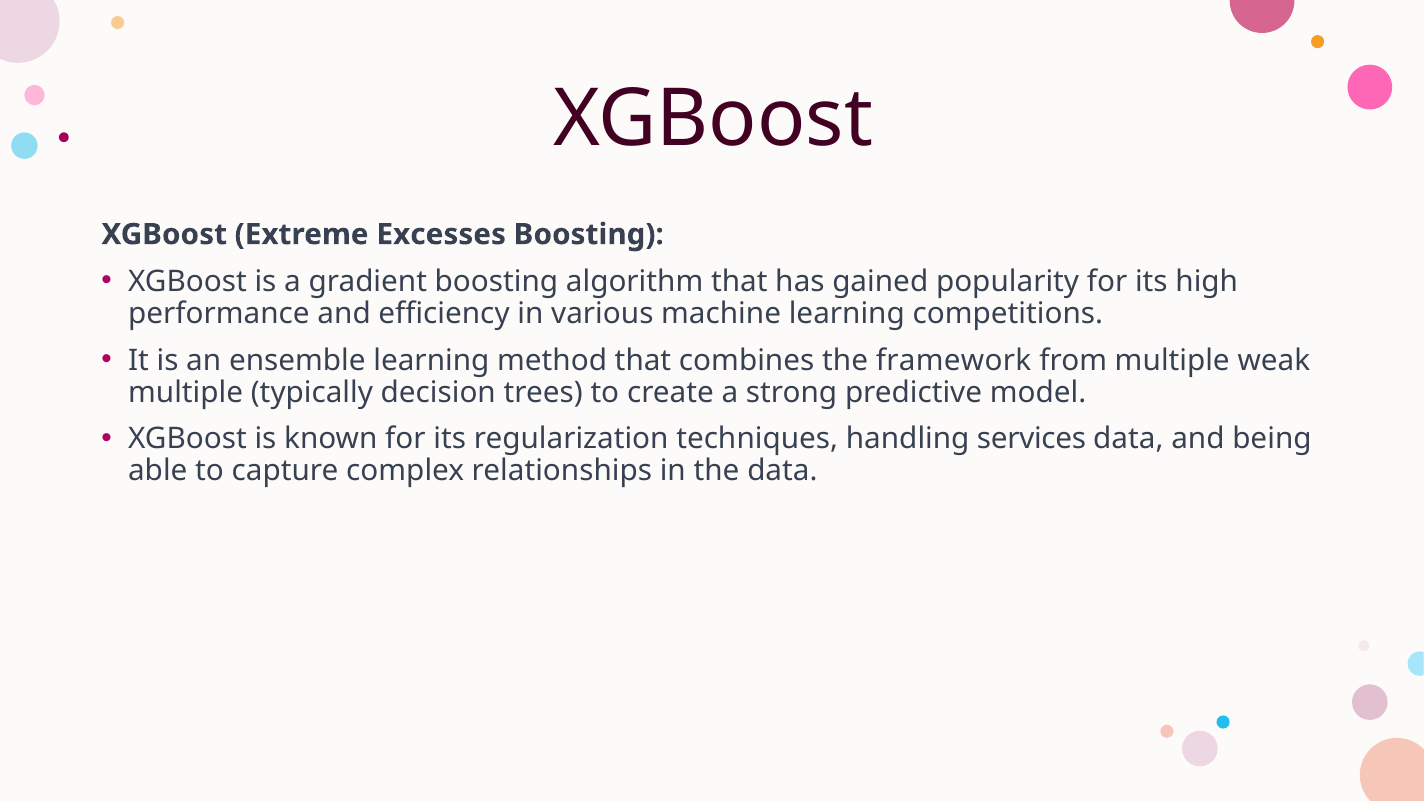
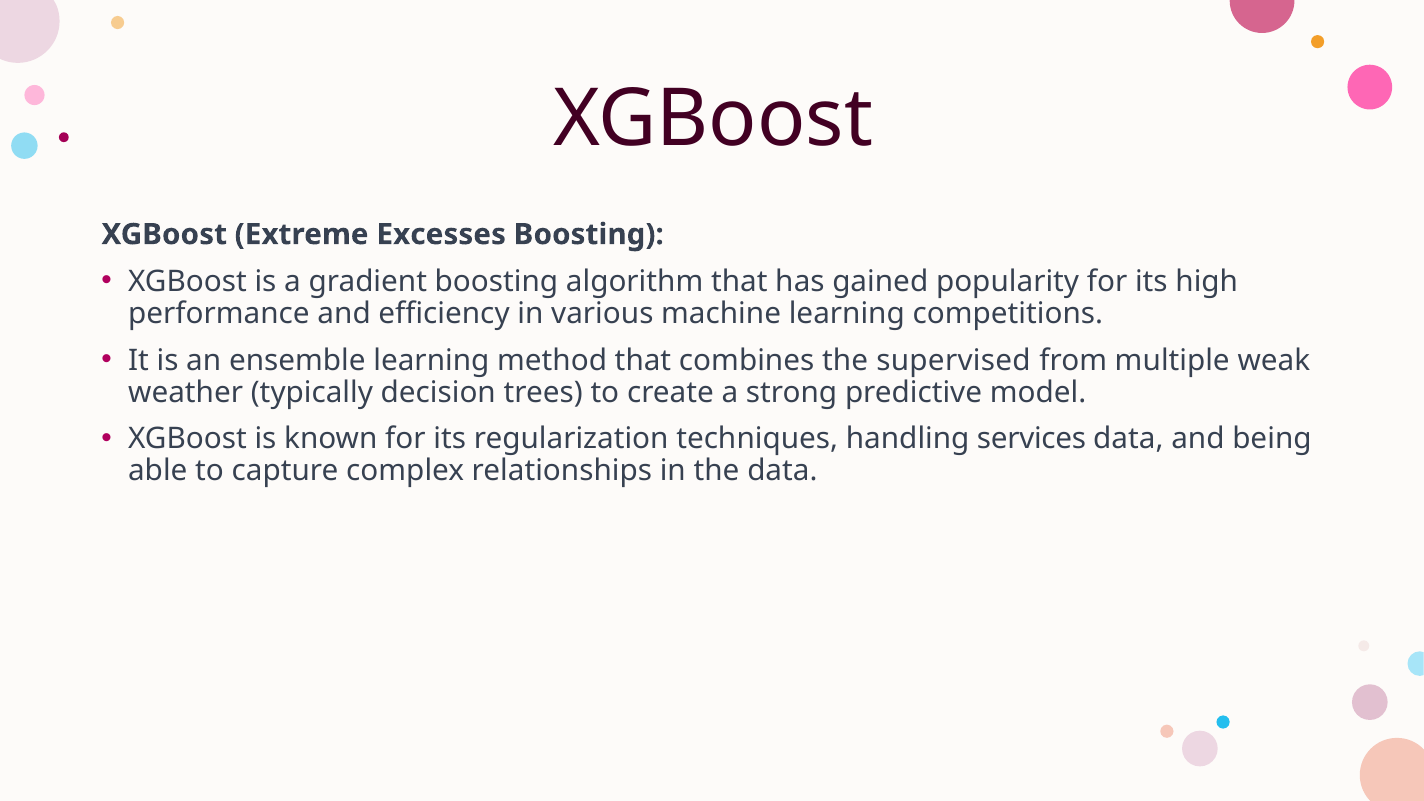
framework: framework -> supervised (953, 360)
multiple: multiple -> weather (186, 392)
